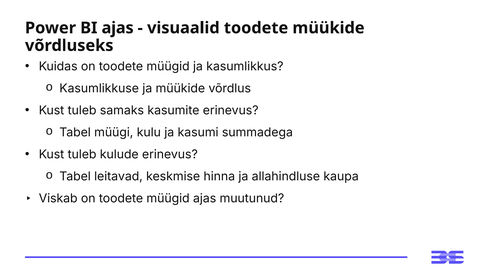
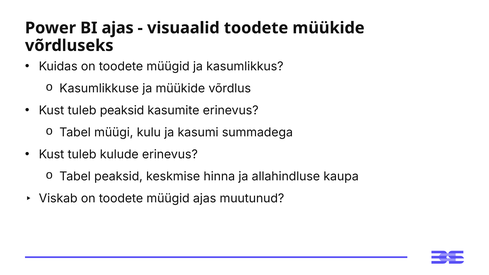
tuleb samaks: samaks -> peaksid (122, 110)
Tabel leitavad: leitavad -> peaksid (118, 176)
